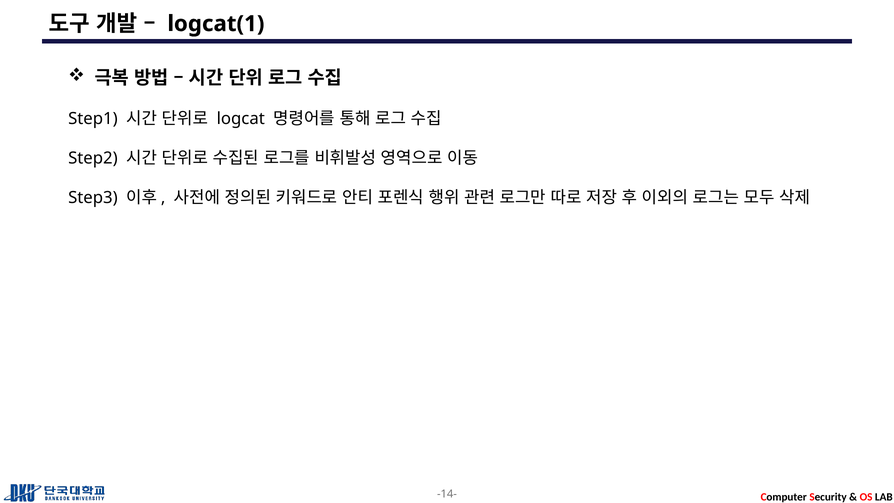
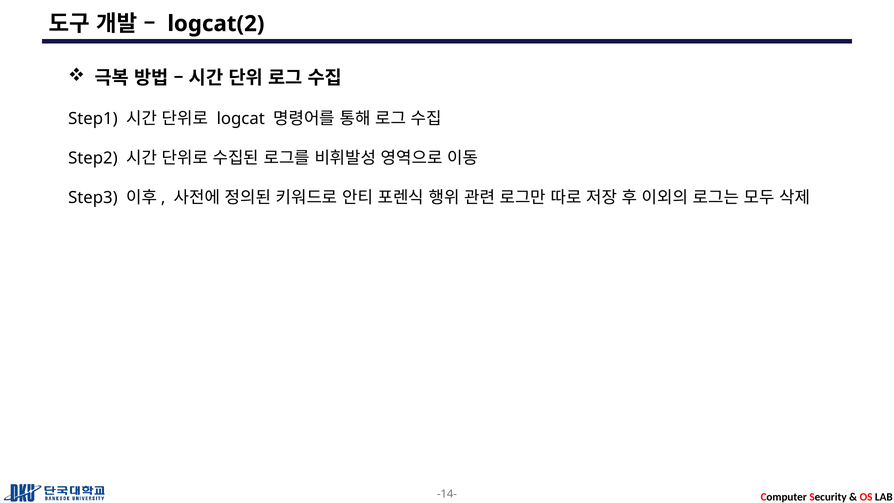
logcat(1: logcat(1 -> logcat(2 (216, 24)
